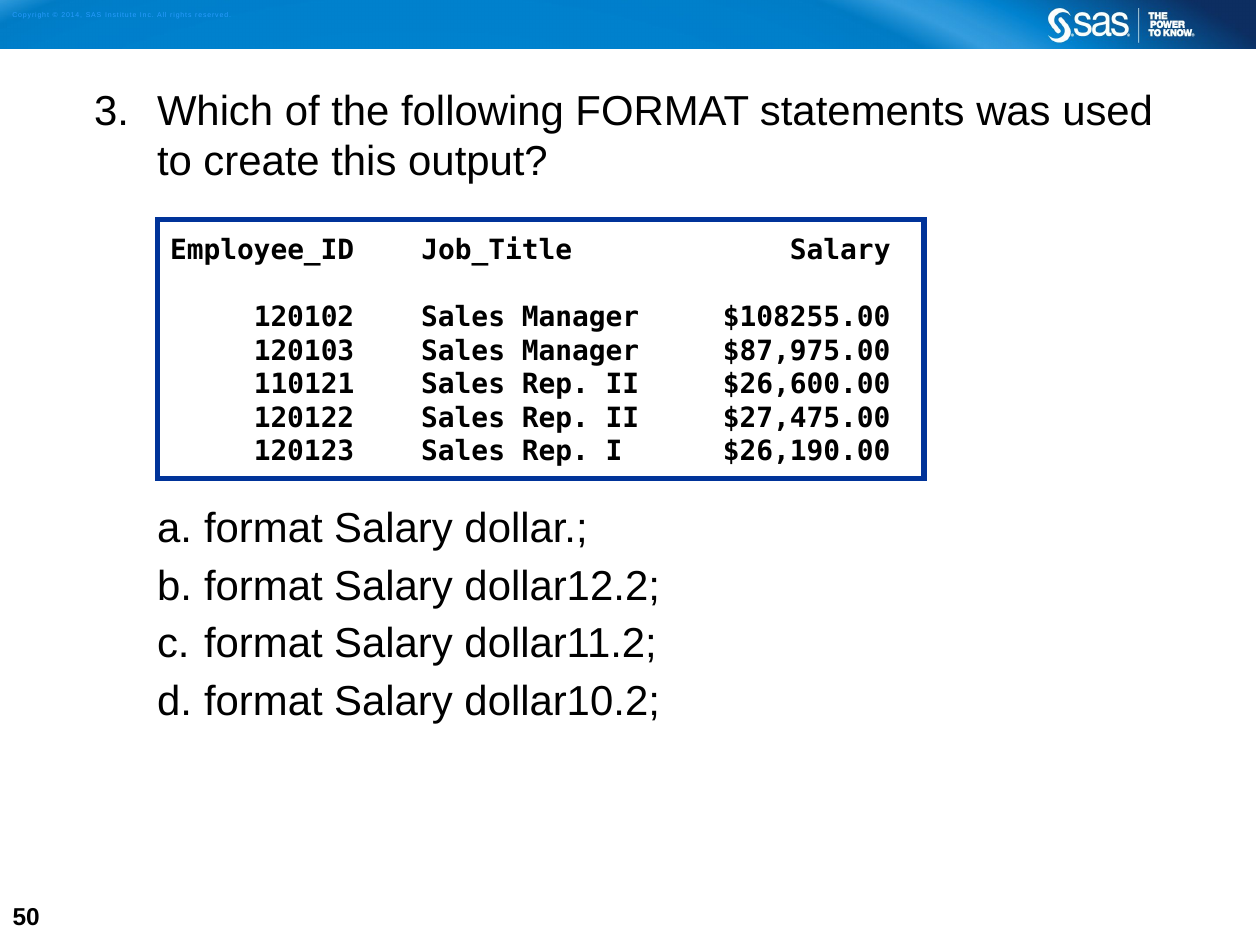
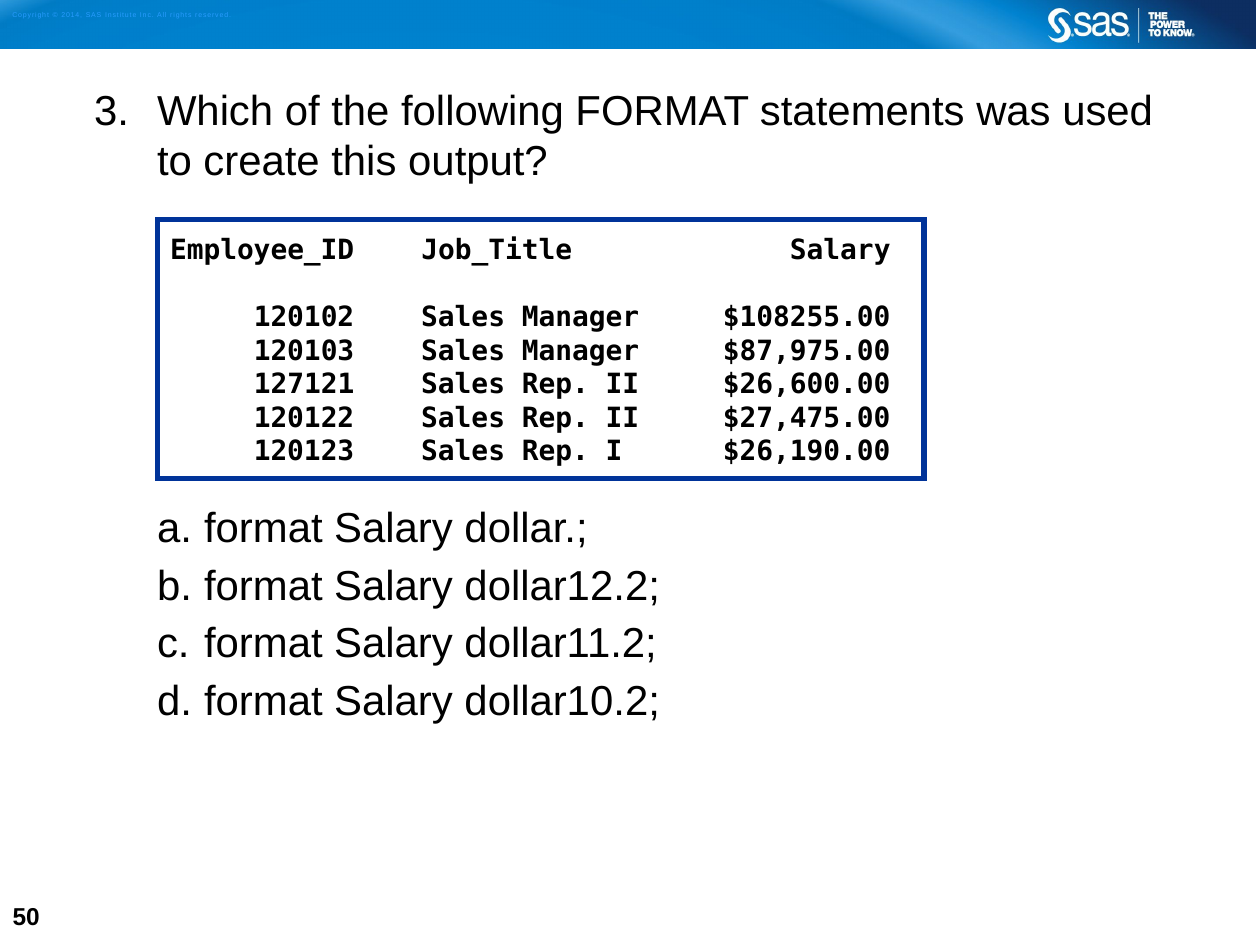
110121: 110121 -> 127121 (304, 385)
